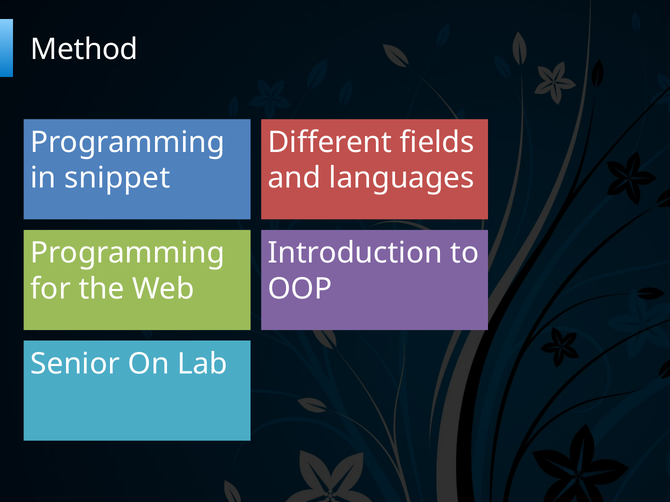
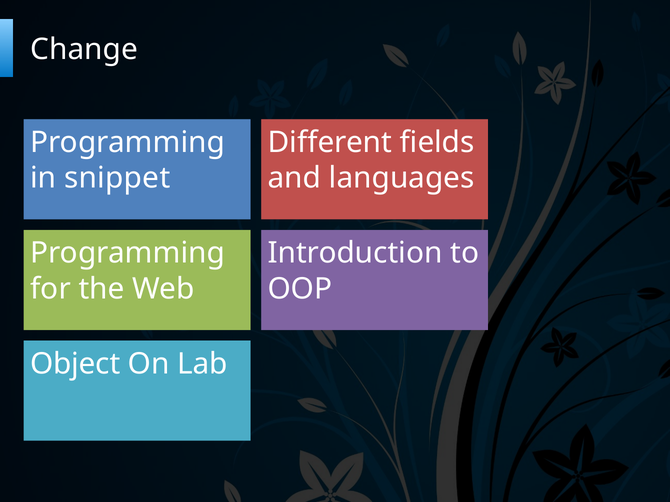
Method: Method -> Change (84, 50)
Senior: Senior -> Object (75, 364)
